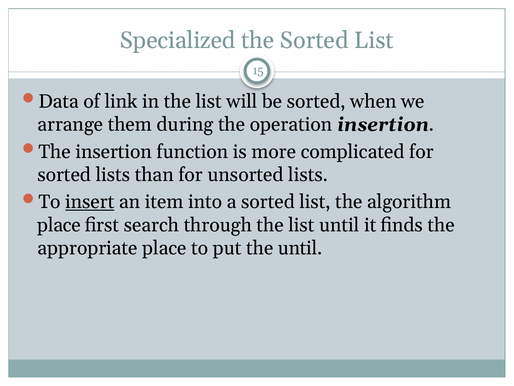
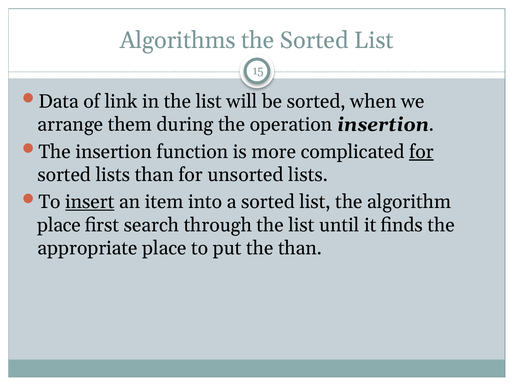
Specialized: Specialized -> Algorithms (178, 40)
for underline: none -> present (421, 151)
the until: until -> than (300, 248)
